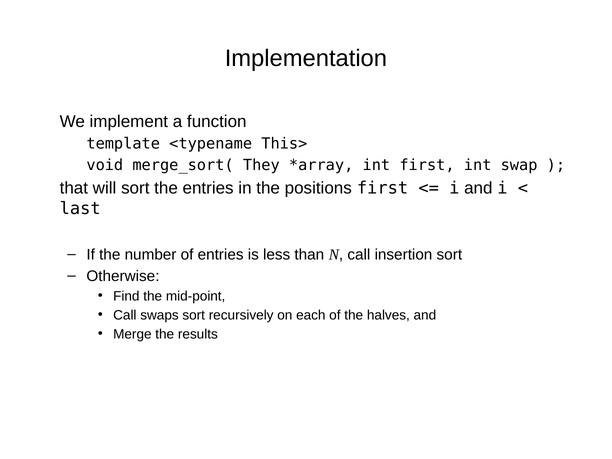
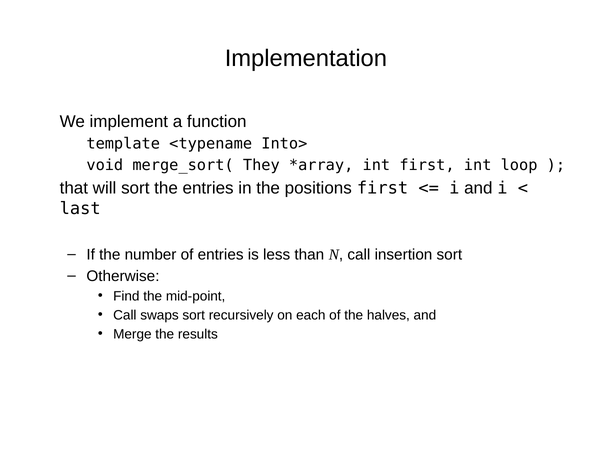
This>: This> -> Into> (284, 144)
swap: swap -> loop (519, 165)
